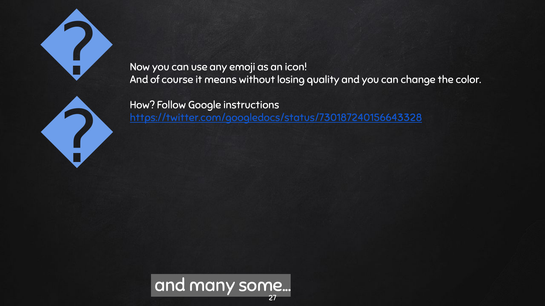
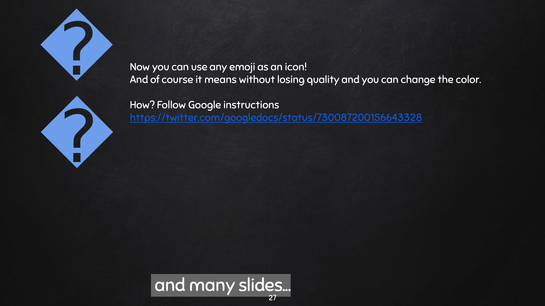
https://twitter.com/googledocs/status/730187240156643328: https://twitter.com/googledocs/status/730187240156643328 -> https://twitter.com/googledocs/status/730087200156643328 (276, 118)
some: some -> slides (265, 286)
